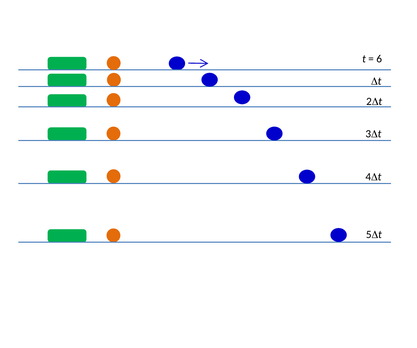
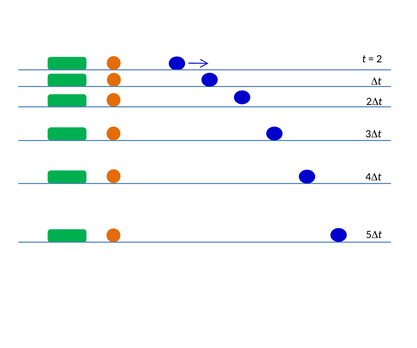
6: 6 -> 2 (379, 59)
